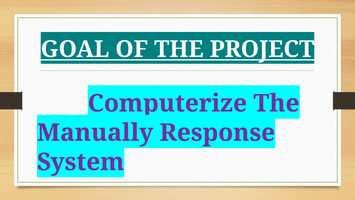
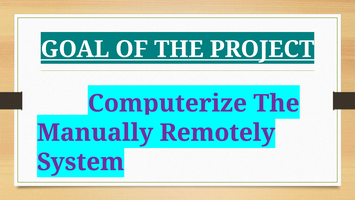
Response: Response -> Remotely (217, 133)
